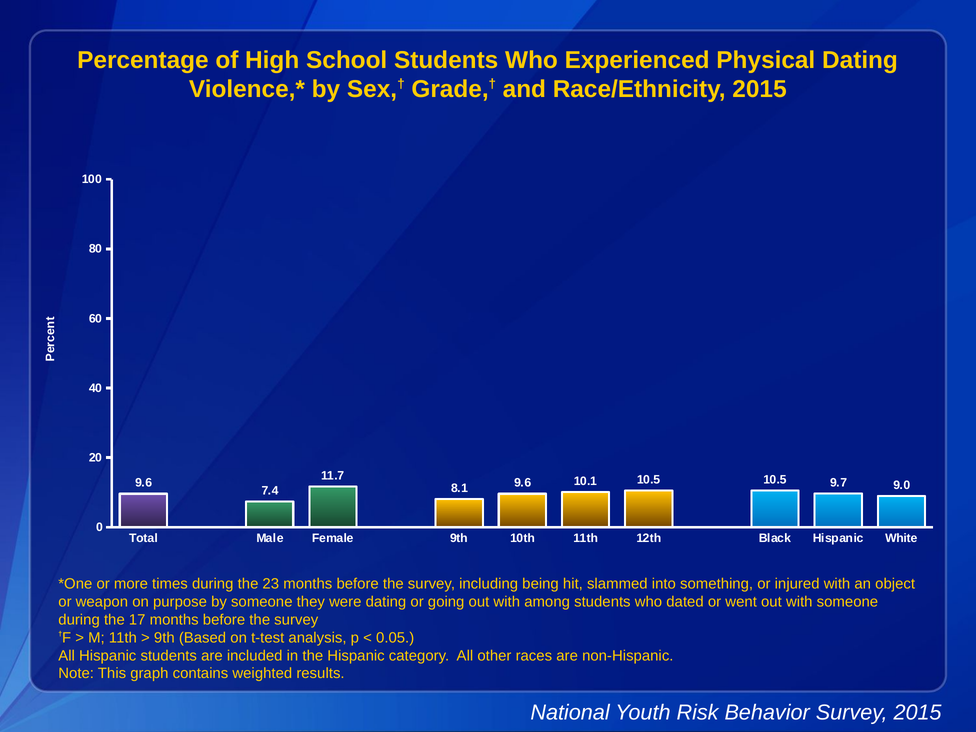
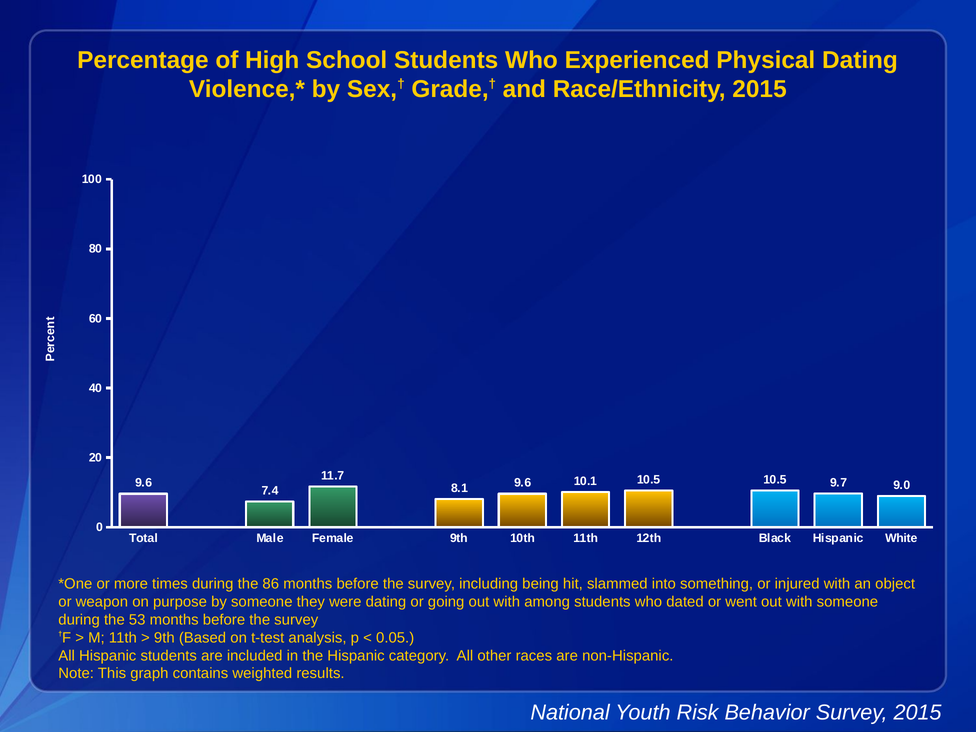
23: 23 -> 86 (271, 584)
17: 17 -> 53 (137, 620)
